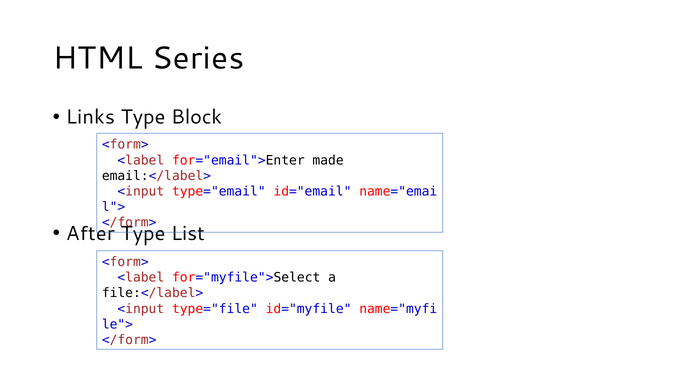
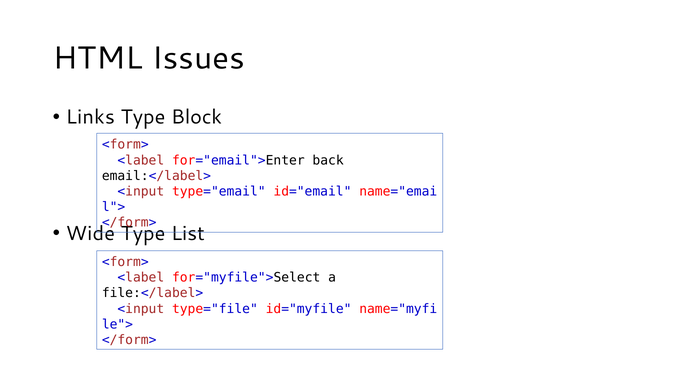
Series: Series -> Issues (198, 58)
made: made -> back (328, 160)
After: After -> Wide (90, 233)
